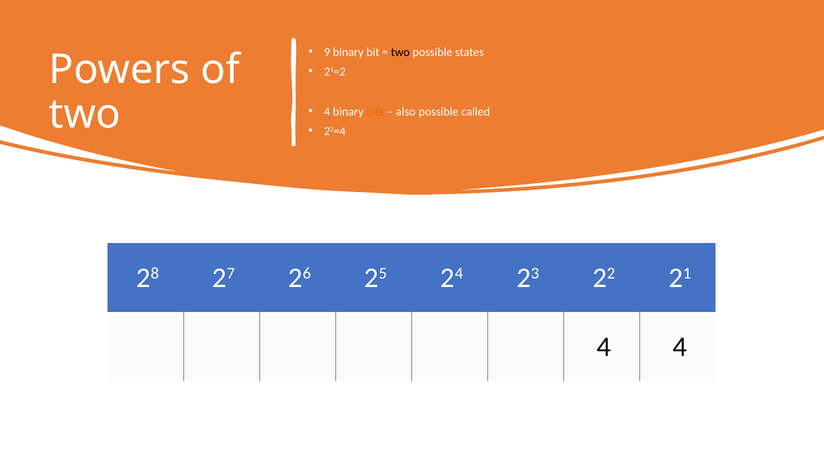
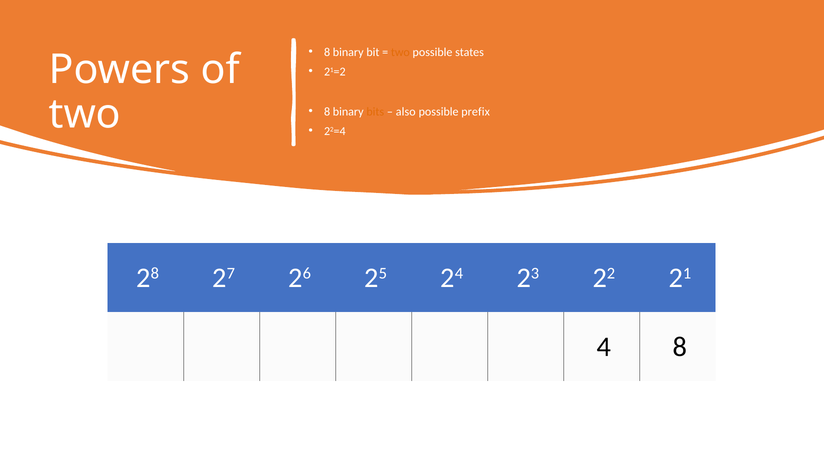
9: 9 -> 8 (327, 52)
two colour: black -> orange (400, 52)
4: 4 -> 8 (327, 112)
called: called -> prefix (476, 112)
4 4: 4 -> 8 (680, 346)
